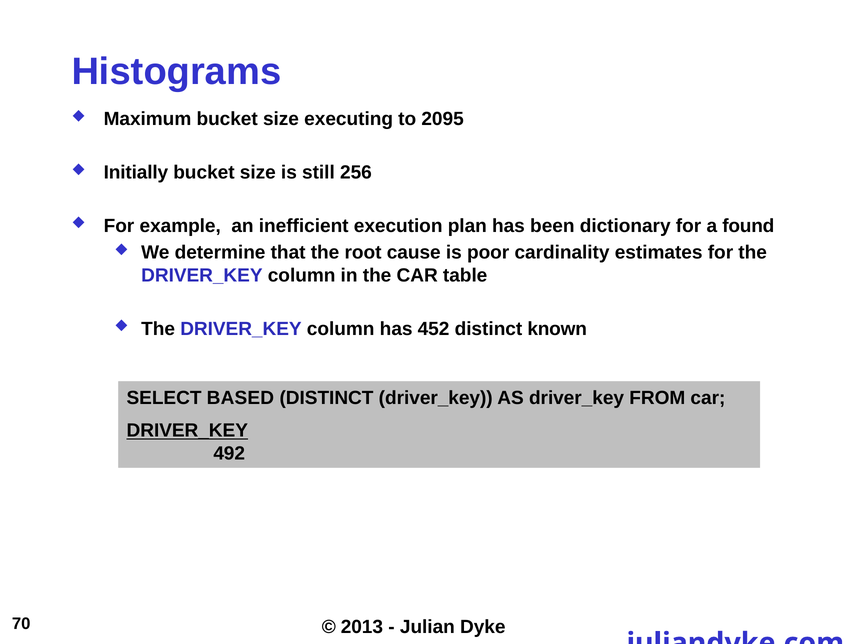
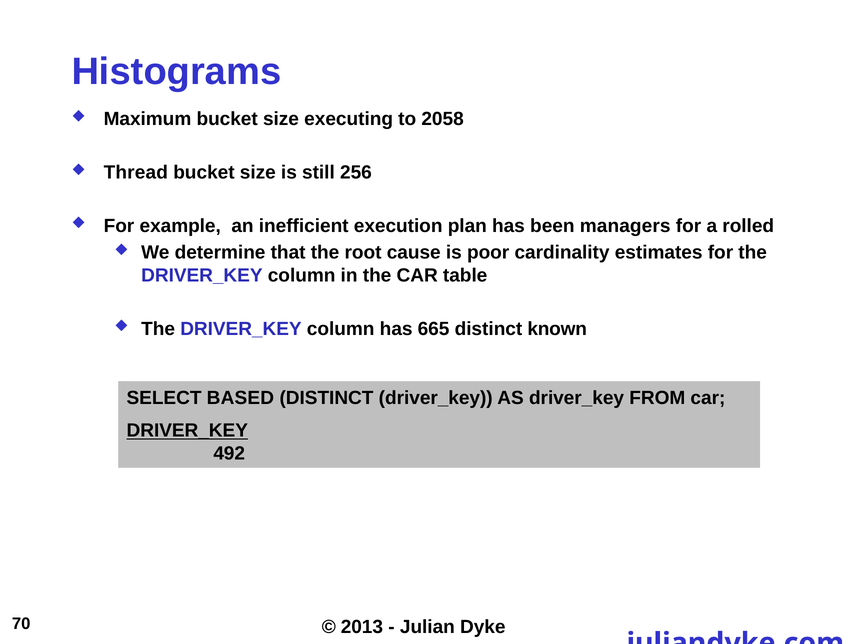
2095: 2095 -> 2058 (443, 119)
Initially: Initially -> Thread (136, 172)
dictionary: dictionary -> managers (625, 226)
found: found -> rolled (748, 226)
452: 452 -> 665 (434, 329)
